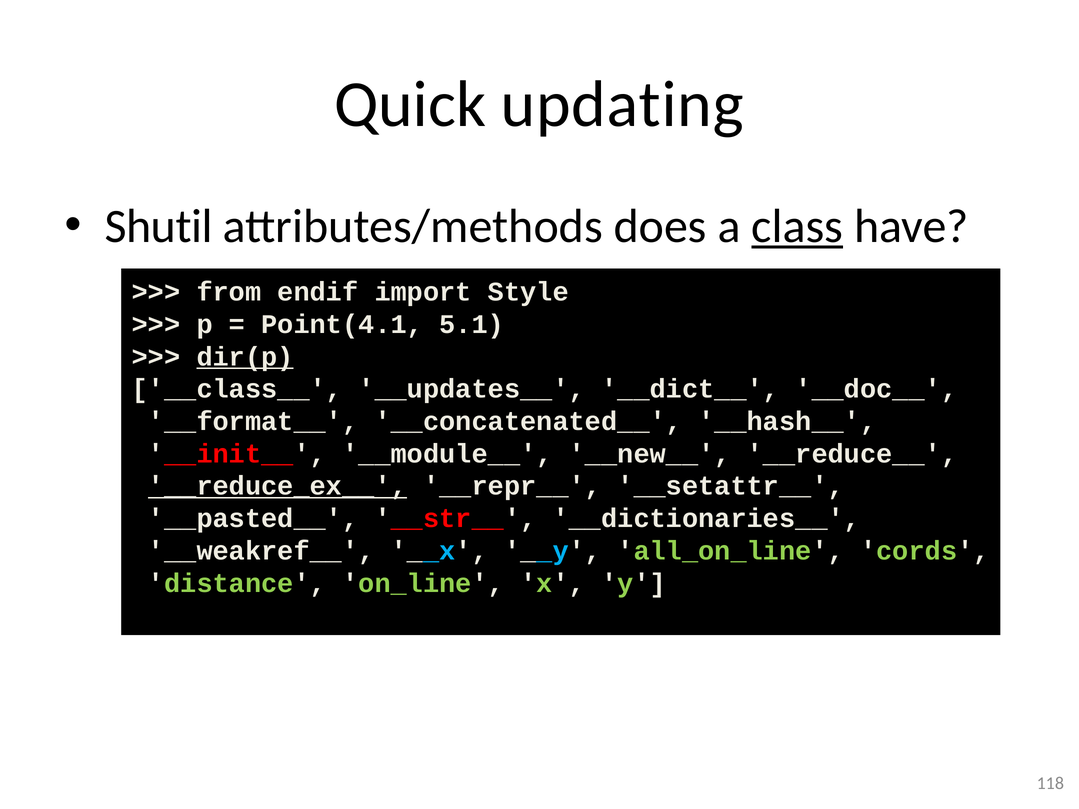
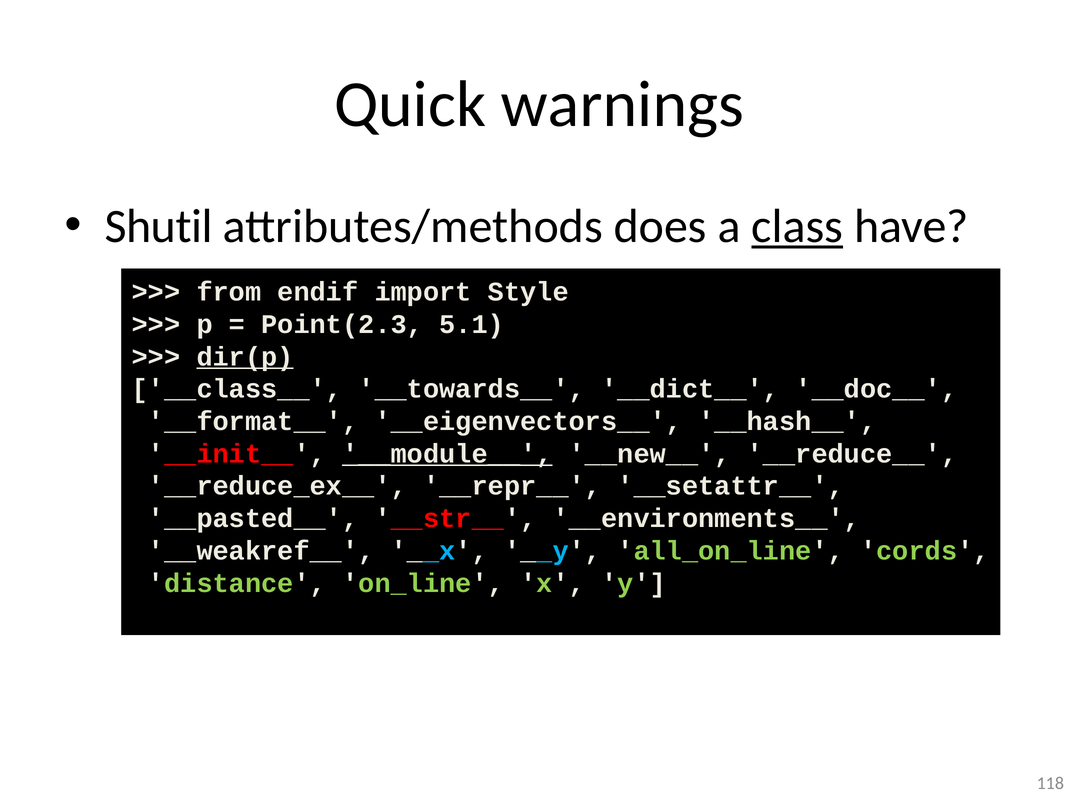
updating: updating -> warnings (622, 104)
Point(4.1: Point(4.1 -> Point(2.3 (342, 324)
__updates__: __updates__ -> __towards__ (472, 389)
__concatenated__: __concatenated__ -> __eigenvectors__ (528, 422)
__module__ underline: none -> present (447, 454)
__reduce_ex__ underline: present -> none (277, 486)
__dictionaries__: __dictionaries__ -> __environments__ (706, 519)
